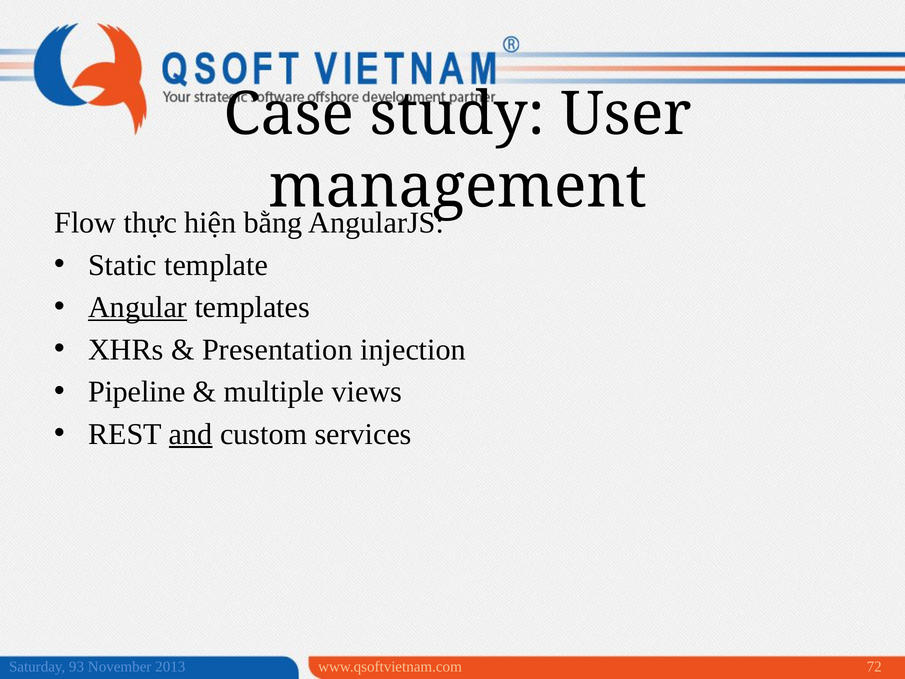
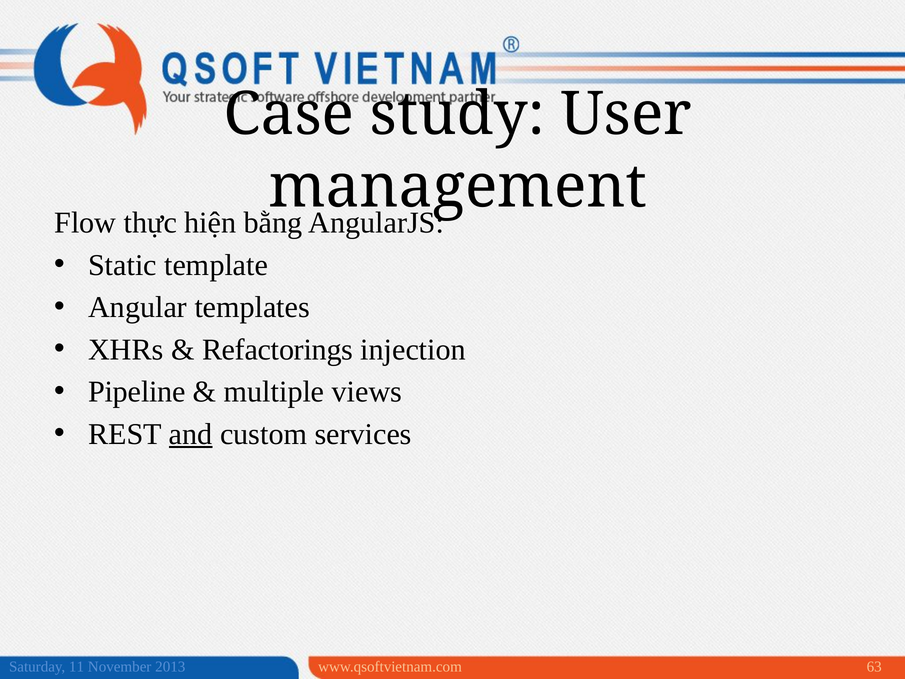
Angular underline: present -> none (138, 307)
Presentation: Presentation -> Refactorings (278, 349)
93: 93 -> 11 (77, 667)
72: 72 -> 63 (874, 667)
